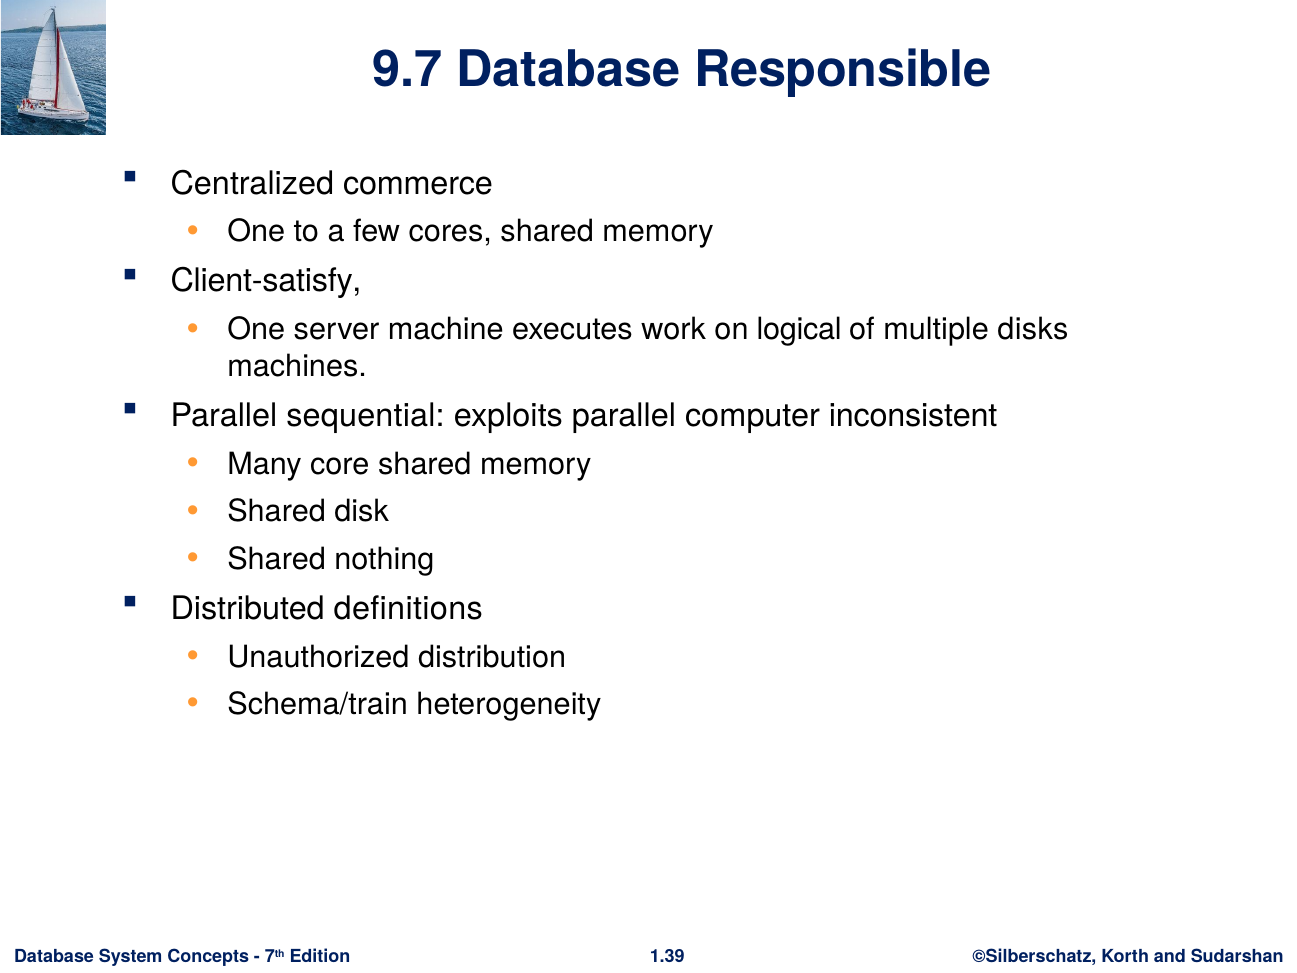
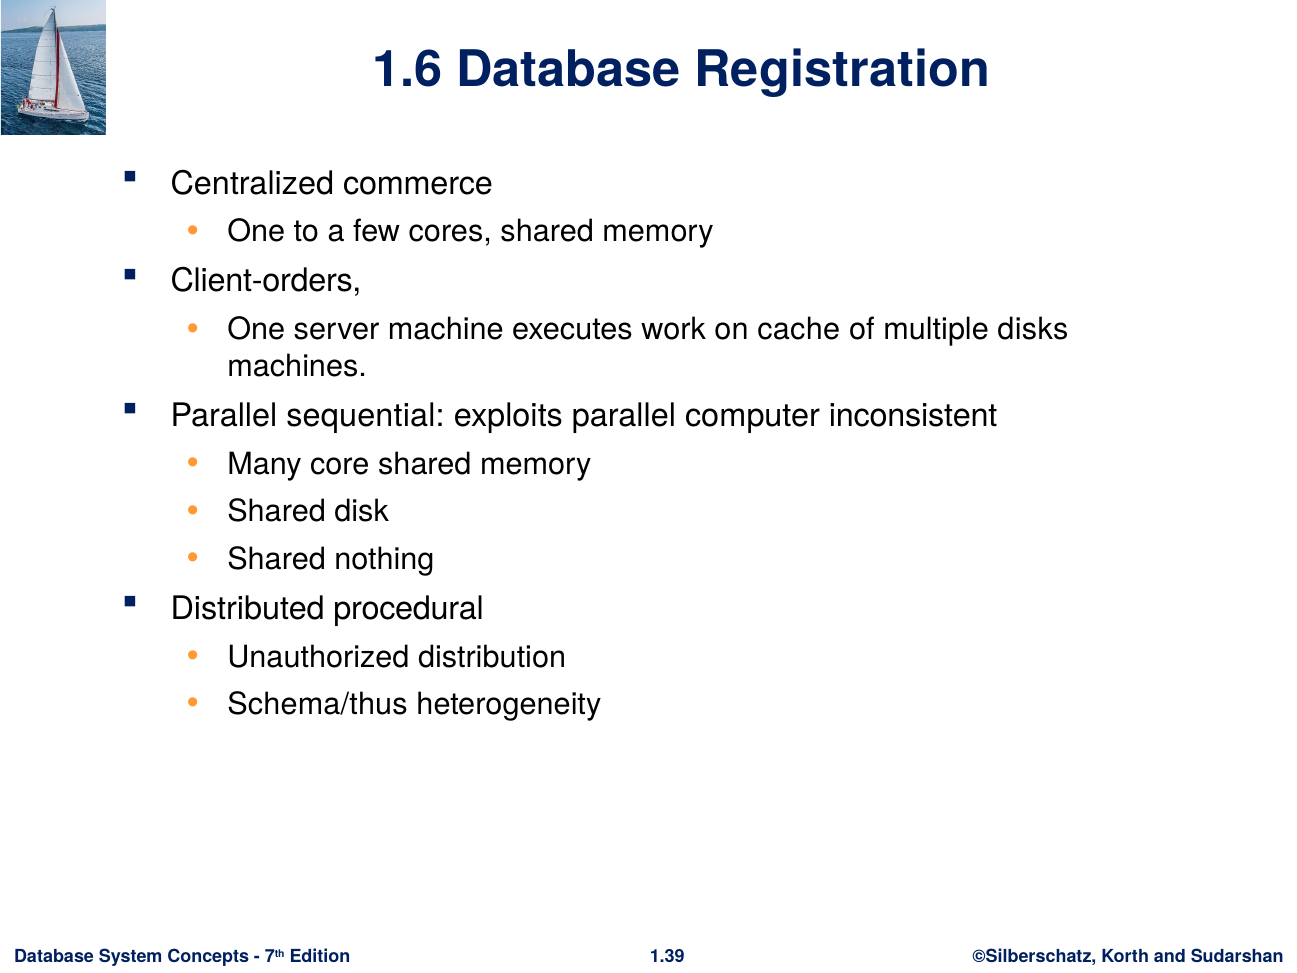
9.7: 9.7 -> 1.6 (407, 70)
Responsible: Responsible -> Registration (843, 70)
Client-satisfy: Client-satisfy -> Client-orders (266, 281)
logical: logical -> cache (799, 330)
definitions: definitions -> procedural (409, 608)
Schema/train: Schema/train -> Schema/thus (318, 704)
